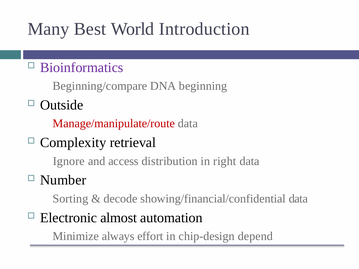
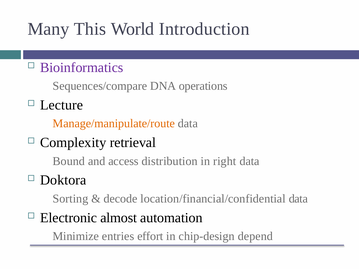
Best: Best -> This (90, 29)
Beginning/compare: Beginning/compare -> Sequences/compare (100, 86)
beginning: beginning -> operations (203, 86)
Outside: Outside -> Lecture (62, 105)
Manage/manipulate/route colour: red -> orange (114, 124)
Ignore: Ignore -> Bound (69, 161)
Number: Number -> Doktora (63, 180)
showing/financial/confidential: showing/financial/confidential -> location/financial/confidential (213, 199)
always: always -> entries (118, 236)
